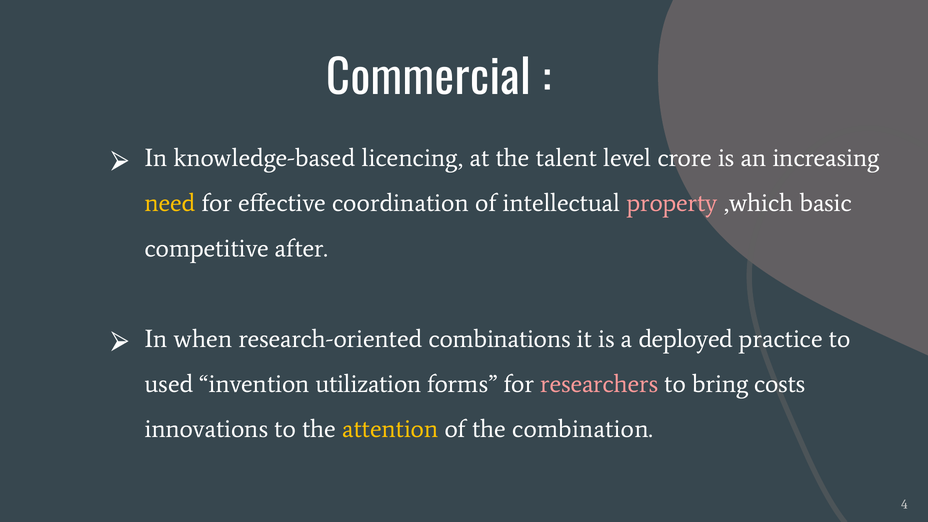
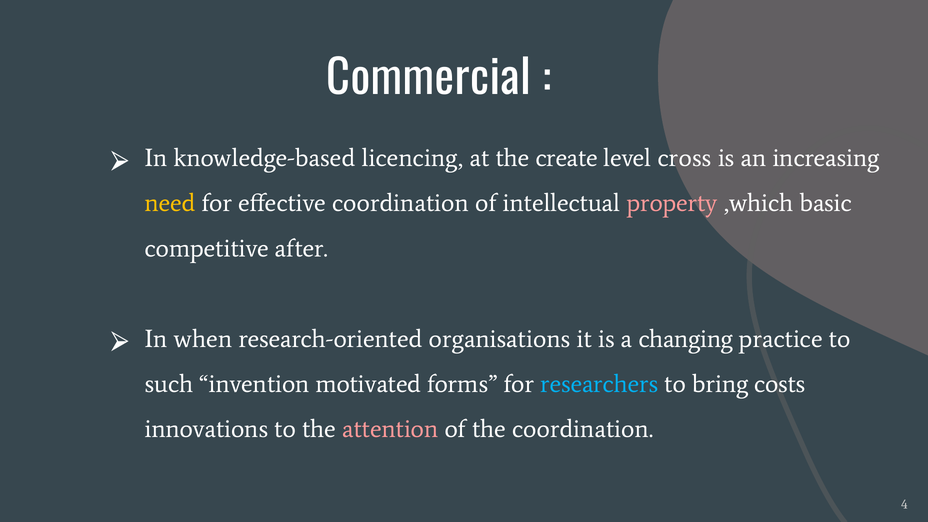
talent: talent -> create (567, 158)
crore: crore -> cross (685, 158)
combinations: combinations -> organisations (500, 339)
deployed: deployed -> changing (686, 339)
used: used -> such (169, 384)
utilization: utilization -> motivated (368, 384)
researchers colour: pink -> light blue (599, 384)
attention colour: yellow -> pink (390, 429)
the combination: combination -> coordination (583, 429)
